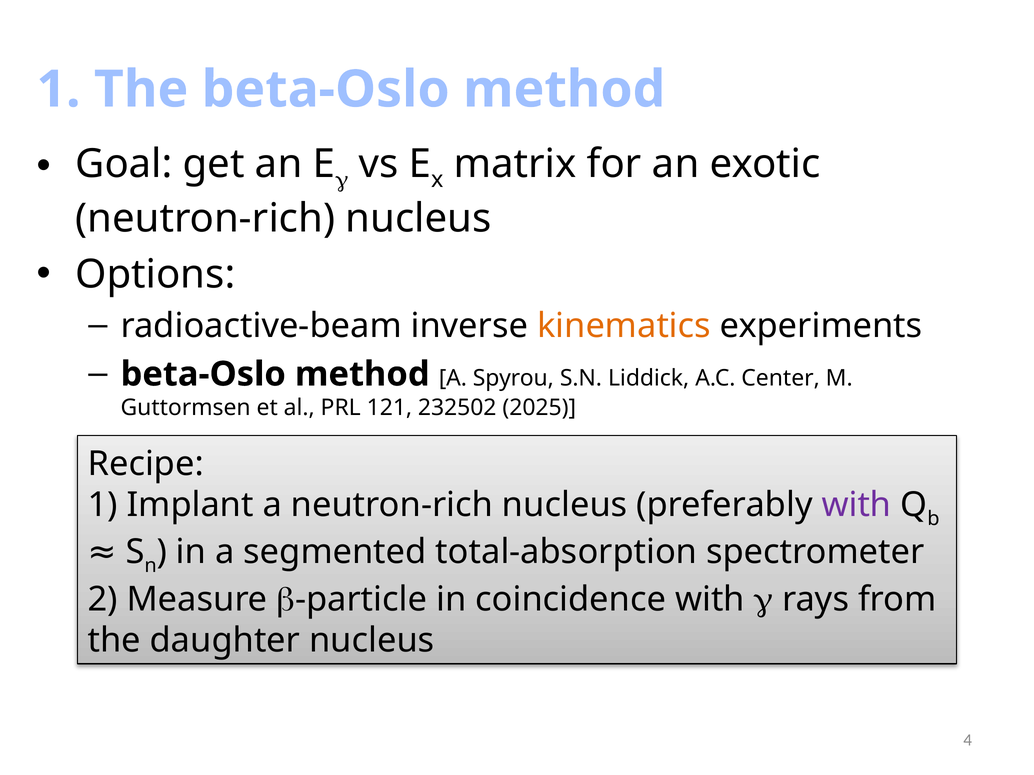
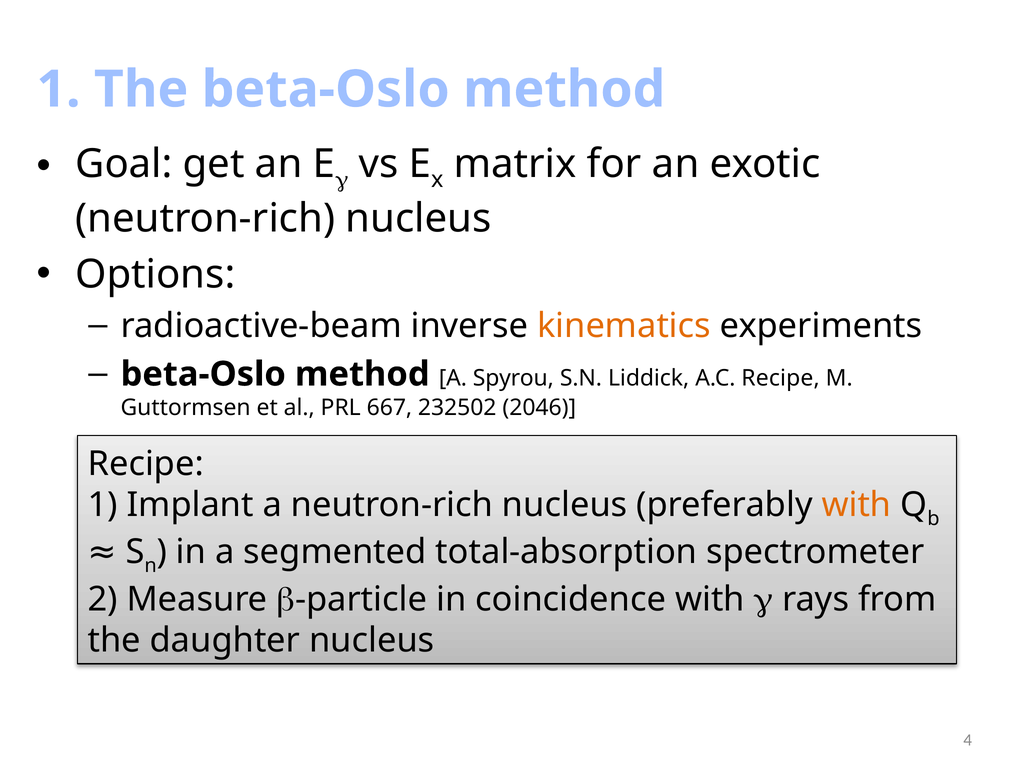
A.C Center: Center -> Recipe (781, 378)
121: 121 -> 667 (389, 408)
2025: 2025 -> 2046 (539, 408)
with colour: purple -> orange (856, 505)
